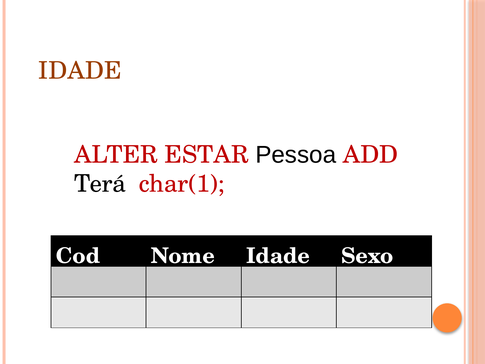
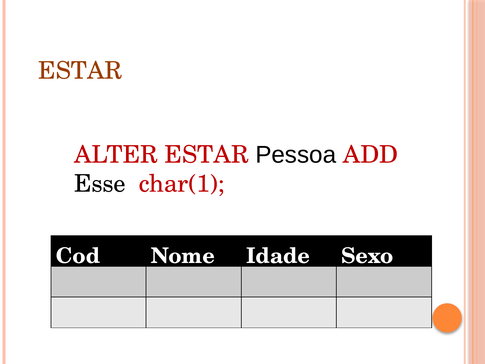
IDADE: IDADE -> ESTAR (80, 71)
Terá: Terá -> Esse (100, 184)
